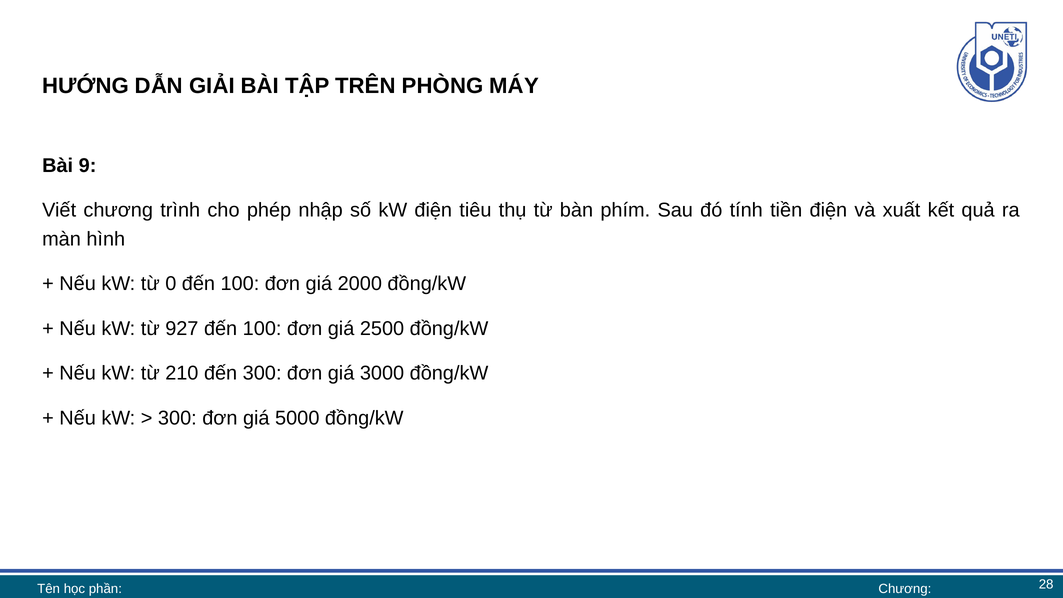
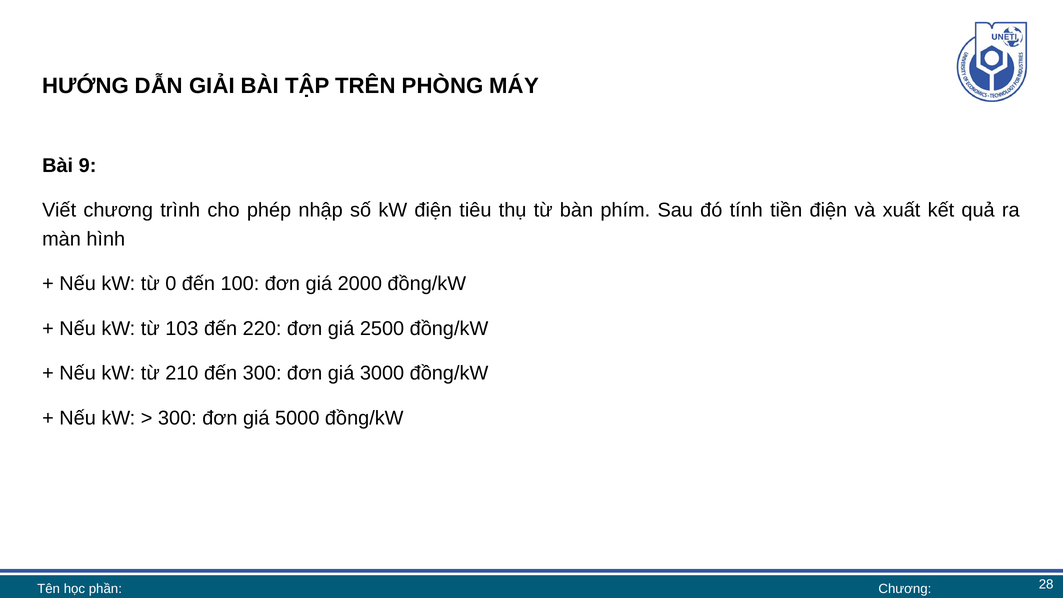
927: 927 -> 103 (182, 328)
100: 100 -> 220 (262, 328)
